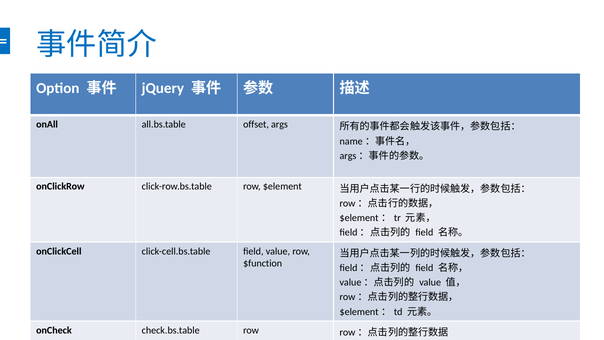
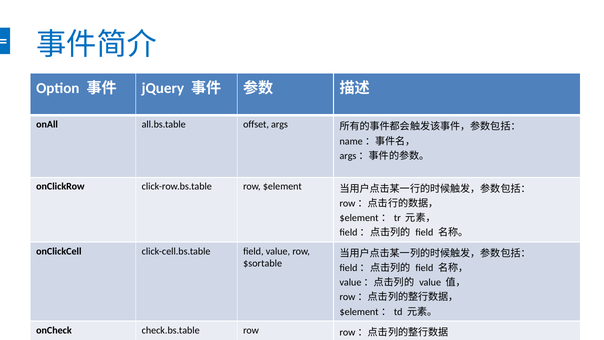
$function: $function -> $sortable (263, 263)
